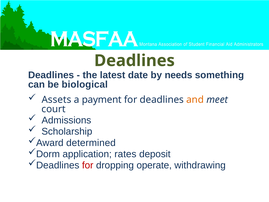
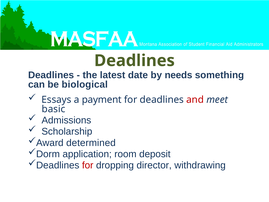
Assets: Assets -> Essays (56, 100)
and colour: orange -> red (195, 100)
court: court -> basic (54, 109)
rates: rates -> room (125, 154)
operate: operate -> director (154, 165)
